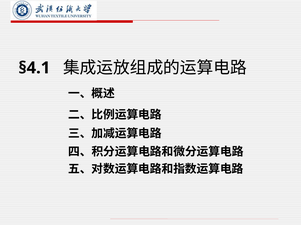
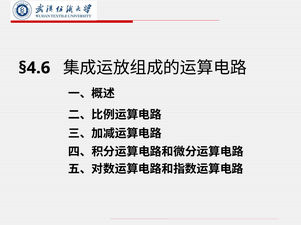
§4.1: §4.1 -> §4.6 (34, 68)
